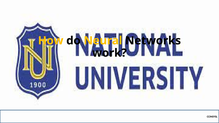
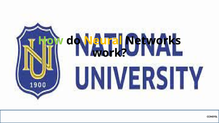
How colour: yellow -> light green (51, 41)
